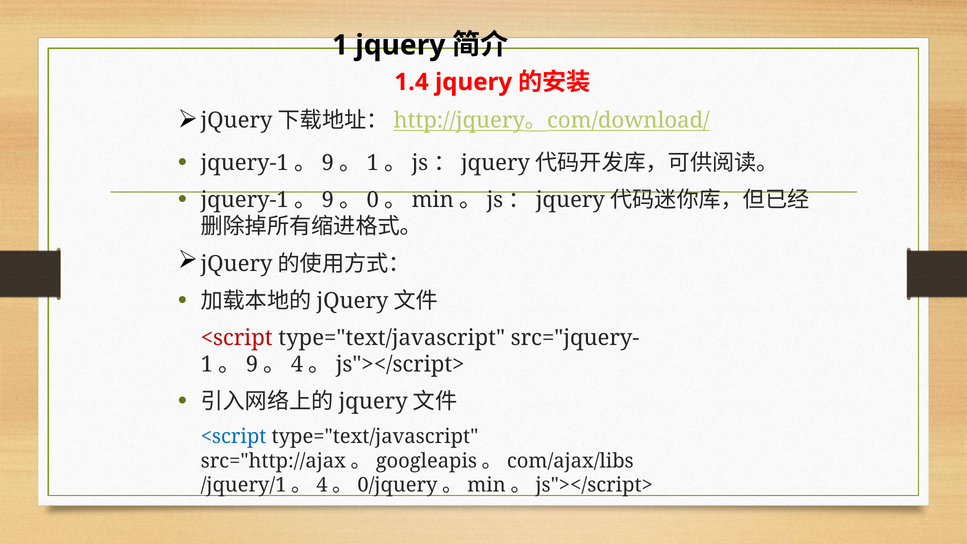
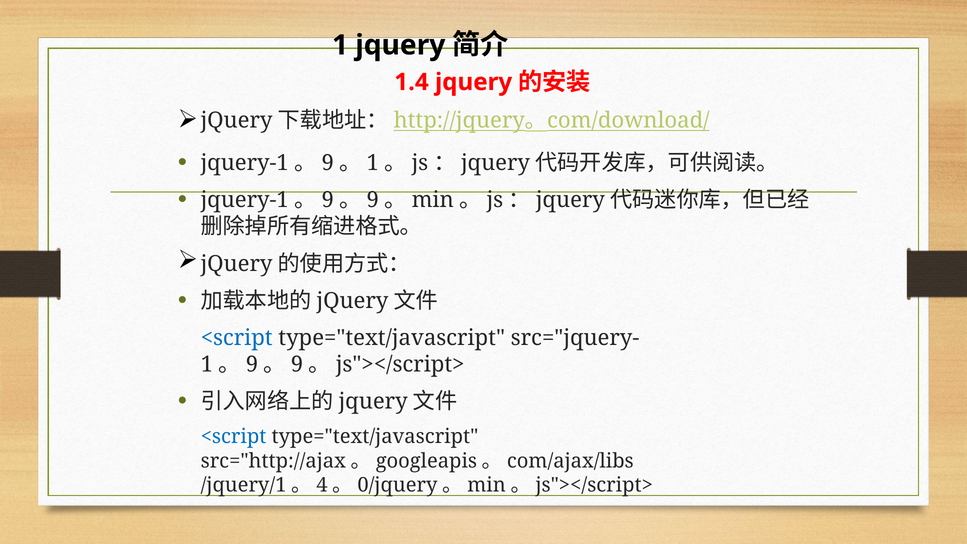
0: 0 -> 9 (373, 200)
<script colour: red -> blue (237, 338)
4: 4 -> 9 (297, 364)
